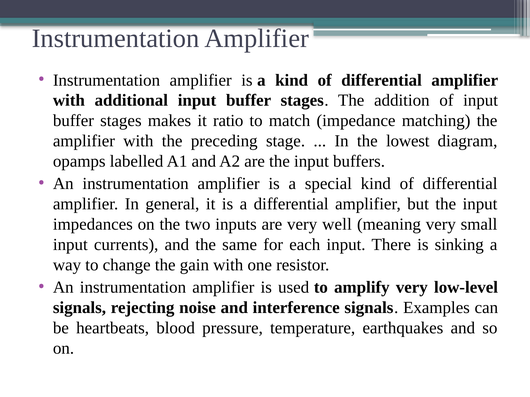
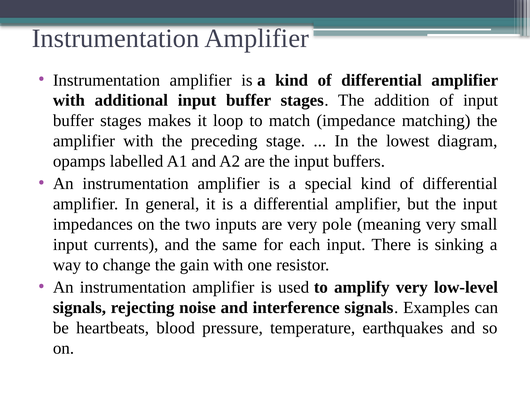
ratio: ratio -> loop (228, 121)
well: well -> pole (337, 225)
